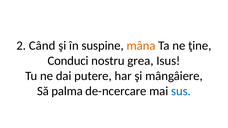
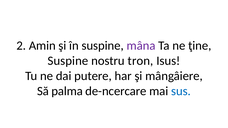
Când: Când -> Amin (42, 46)
mâna colour: orange -> purple (141, 46)
Conduci: Conduci -> Suspine (68, 61)
grea: grea -> tron (140, 61)
